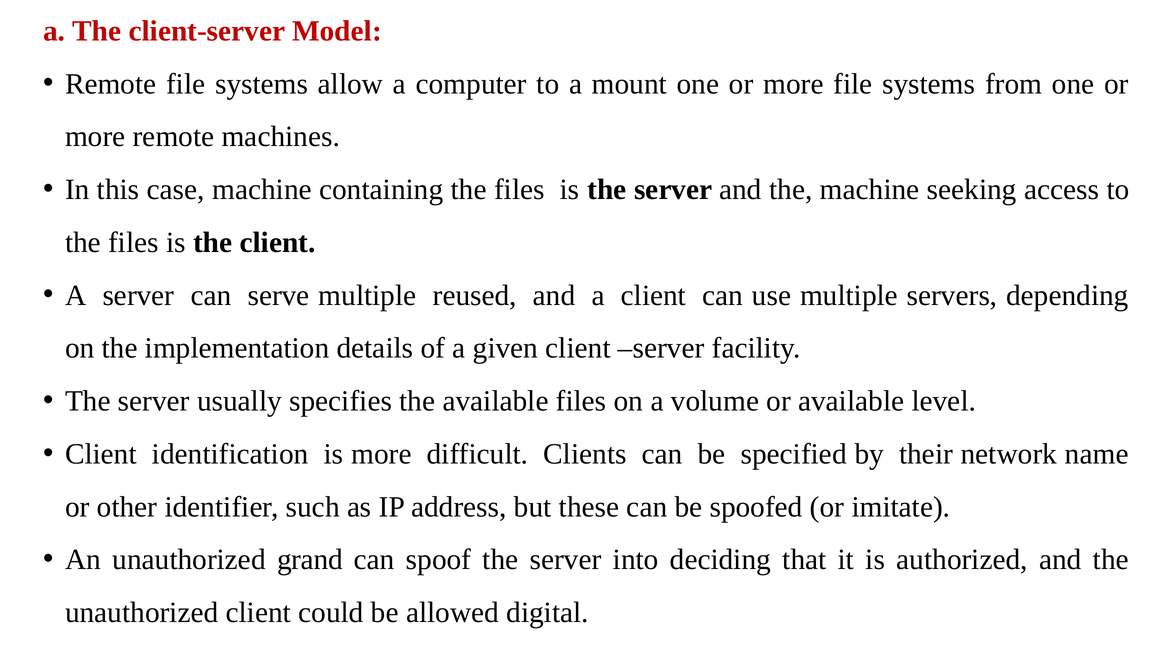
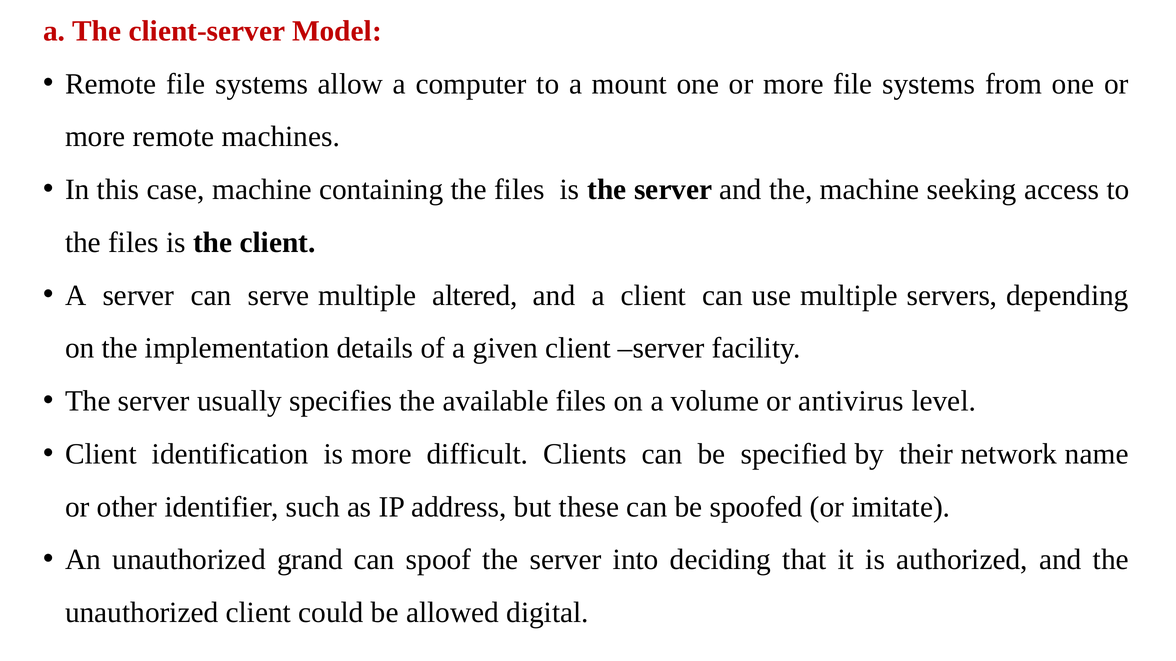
reused: reused -> altered (475, 296)
or available: available -> antivirus (851, 401)
